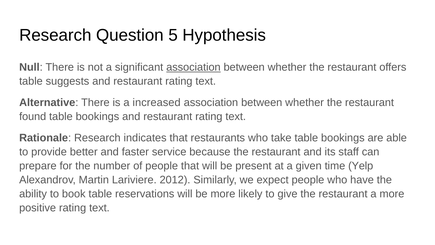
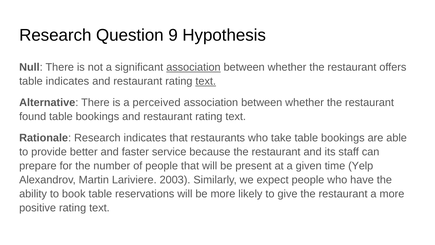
5: 5 -> 9 (173, 35)
table suggests: suggests -> indicates (67, 81)
text underline: none -> present (206, 81)
increased: increased -> perceived (157, 102)
2012: 2012 -> 2003 (175, 180)
